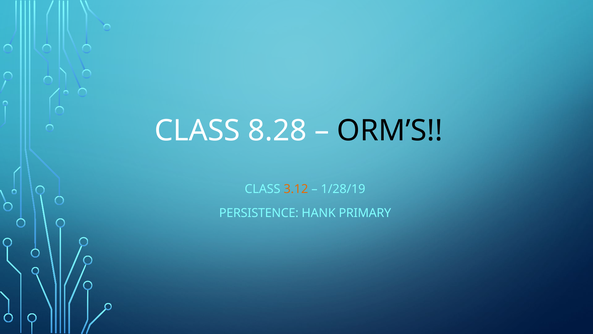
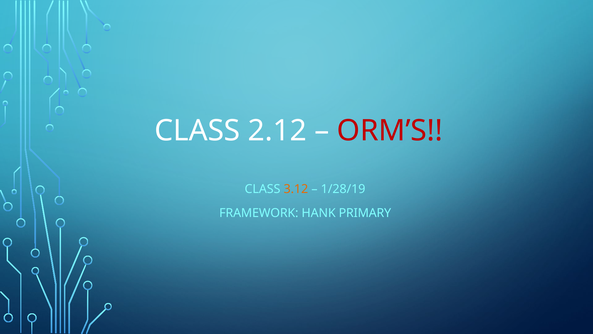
8.28: 8.28 -> 2.12 (277, 131)
ORM’S colour: black -> red (390, 131)
PERSISTENCE: PERSISTENCE -> FRAMEWORK (259, 213)
